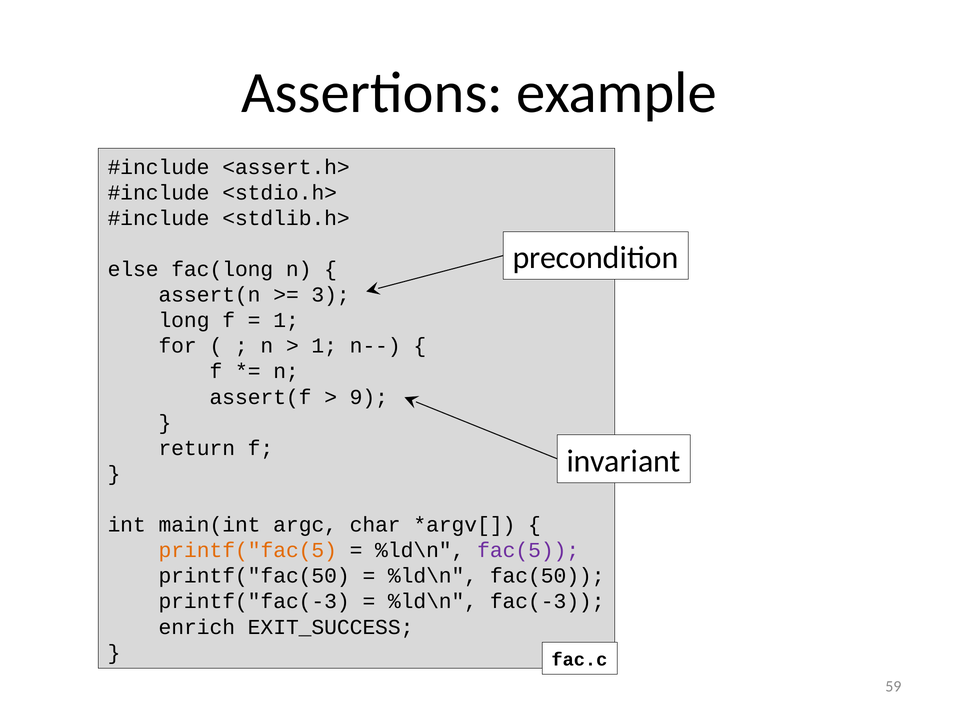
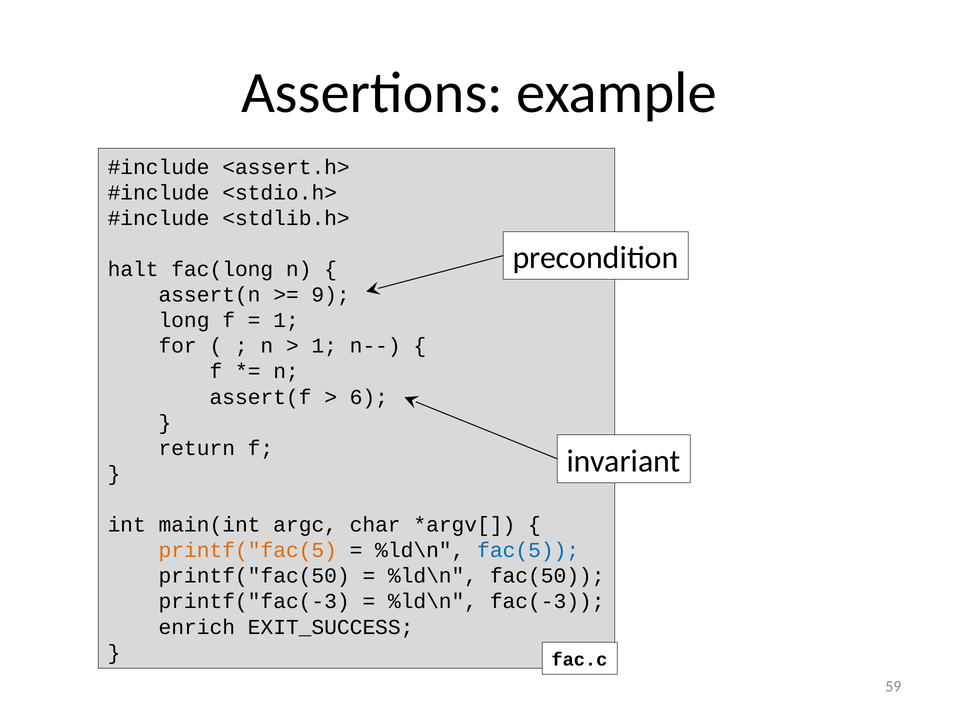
else: else -> halt (133, 269)
3: 3 -> 9 (331, 295)
9: 9 -> 6 (369, 397)
fac(5 colour: purple -> blue (528, 551)
